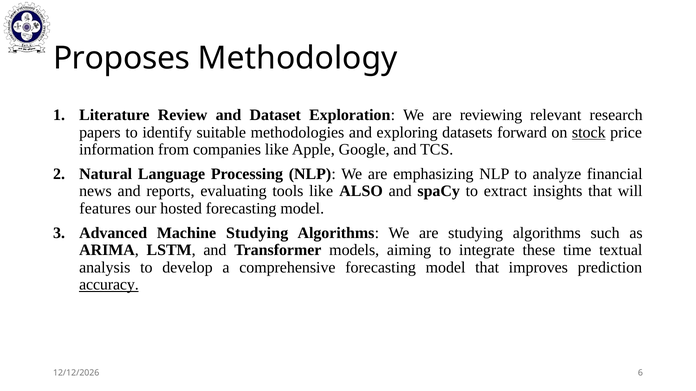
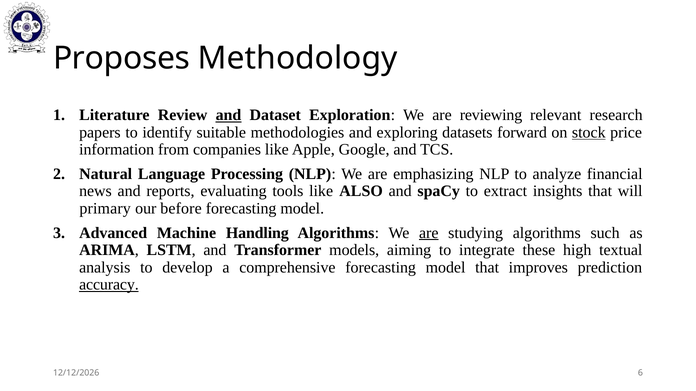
and underline: none -> present (228, 115)
features: features -> primary (105, 209)
hosted: hosted -> before (181, 209)
Machine Studying: Studying -> Handling (257, 233)
are underline: none -> present (429, 233)
time: time -> high (577, 250)
